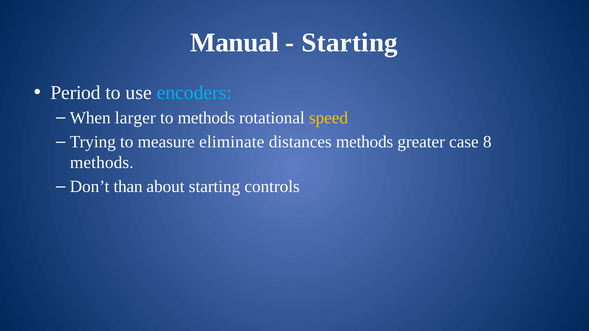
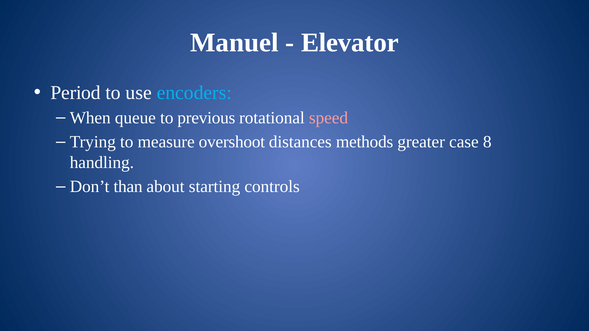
Manual: Manual -> Manuel (234, 43)
Starting: Starting -> Elevator (350, 43)
larger: larger -> queue (135, 118)
to methods: methods -> previous (206, 118)
speed colour: yellow -> pink (328, 118)
eliminate: eliminate -> overshoot (232, 142)
methods: methods -> handling (102, 163)
